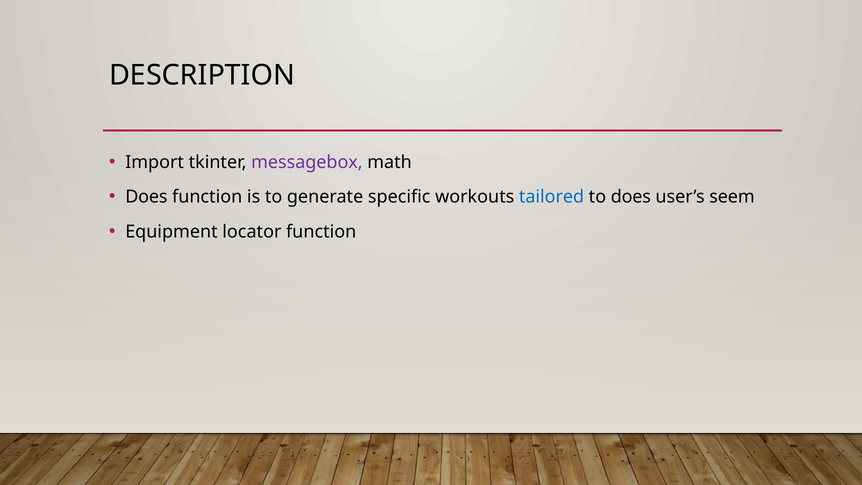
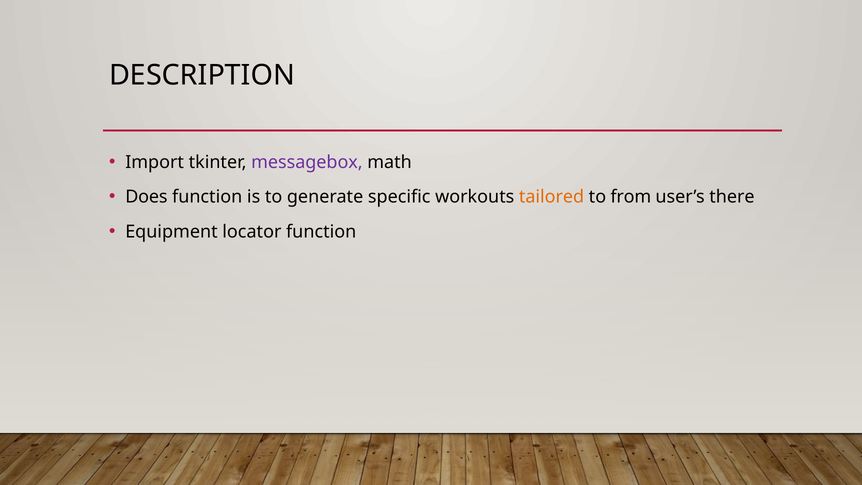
tailored colour: blue -> orange (552, 197)
to does: does -> from (631, 197)
seem: seem -> there (732, 197)
